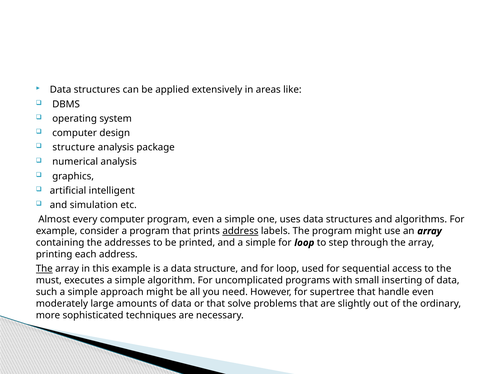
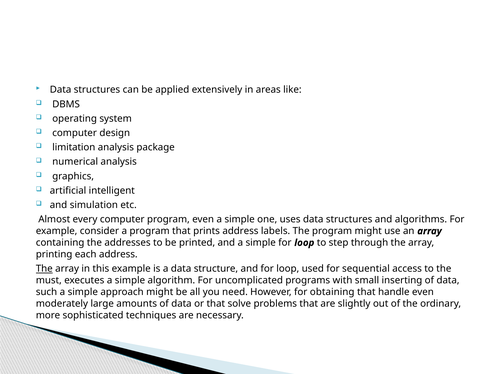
structure: structure -> limitation (74, 147)
address underline: present -> none (240, 231)
supertree: supertree -> obtaining (332, 292)
